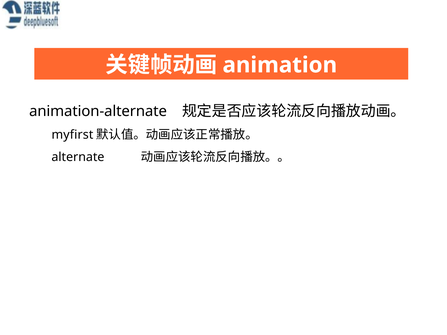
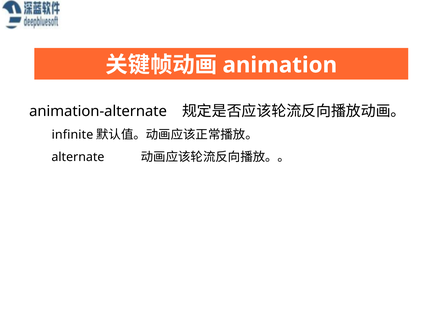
myfirst: myfirst -> infinite (72, 135)
